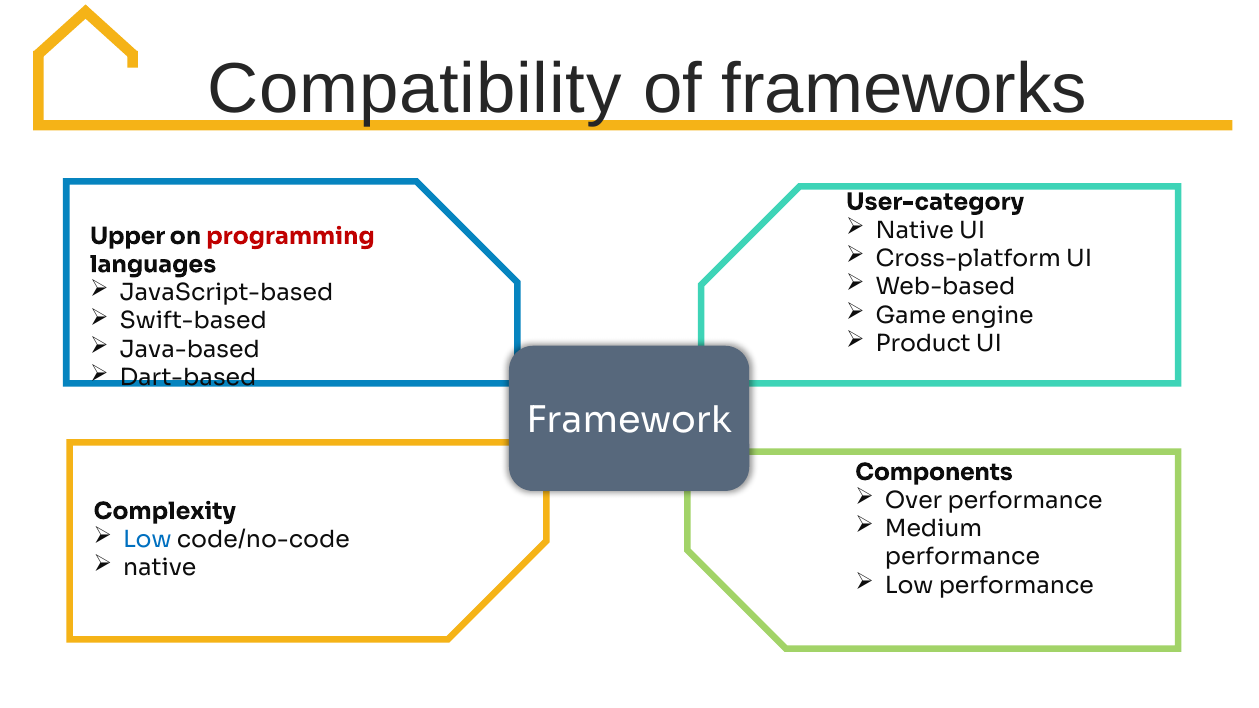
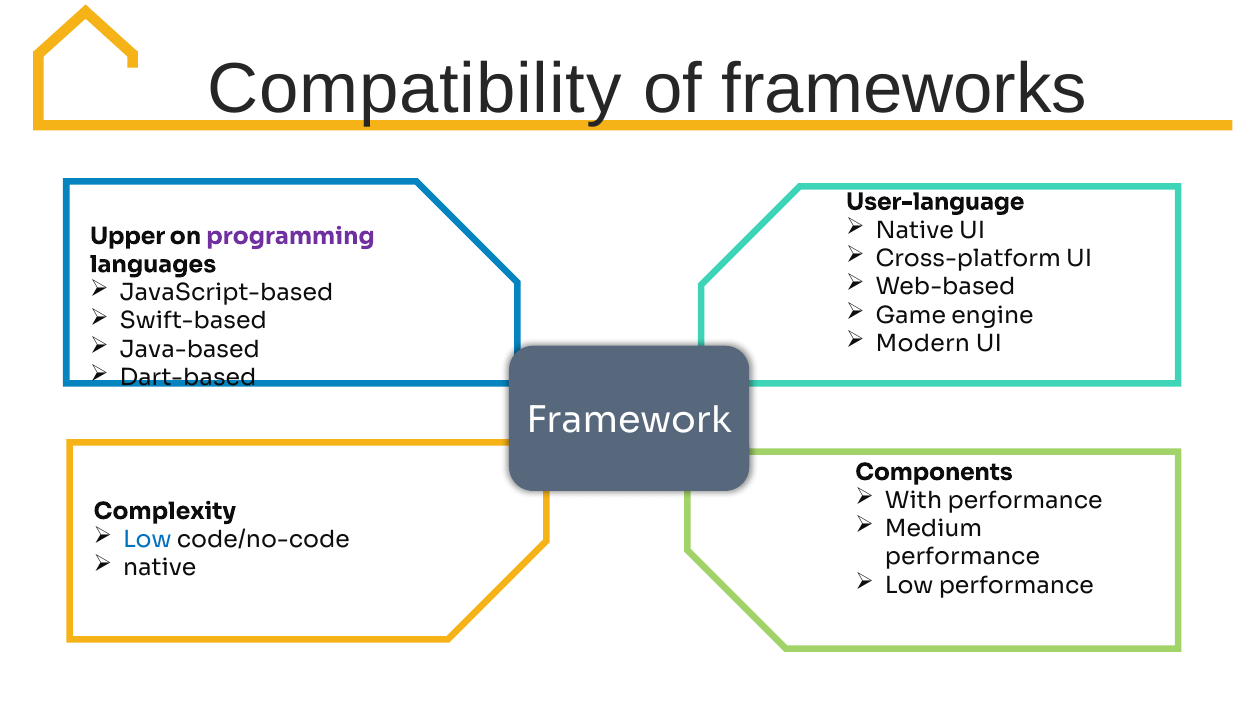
User-category: User-category -> User-language (935, 202)
programming colour: red -> purple (290, 236)
Product: Product -> Modern (923, 344)
Over: Over -> With (914, 501)
